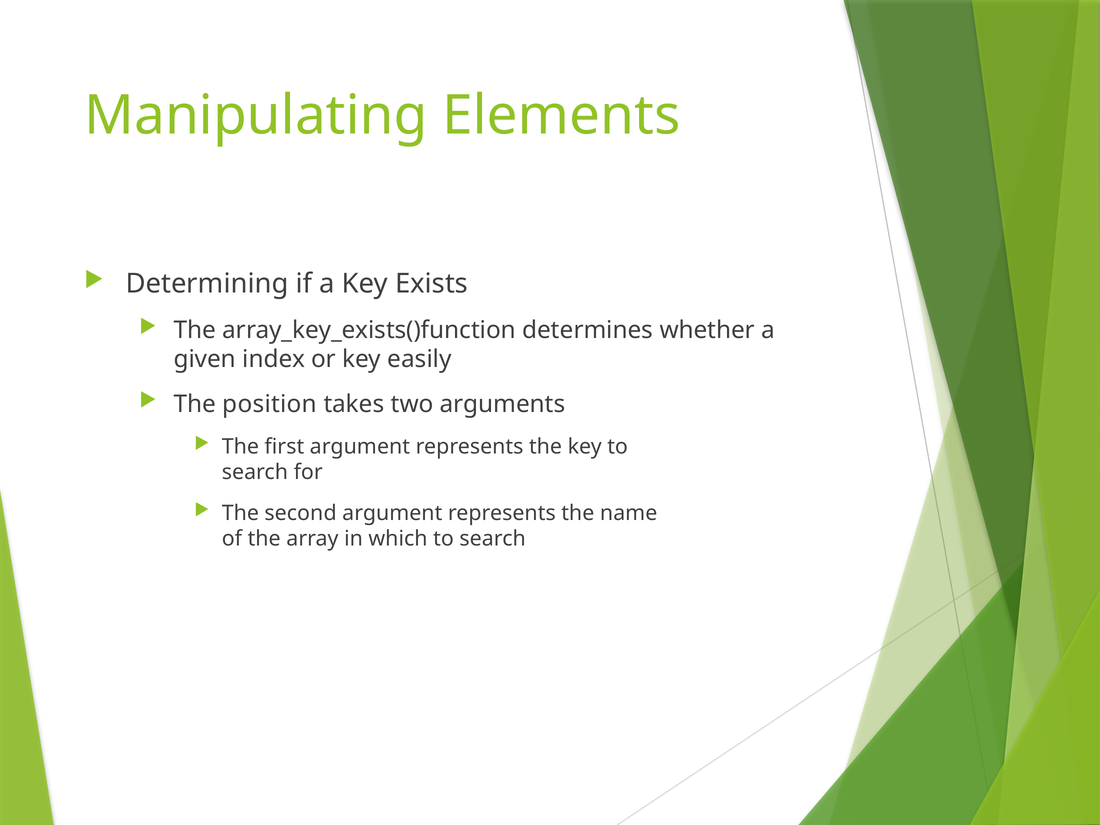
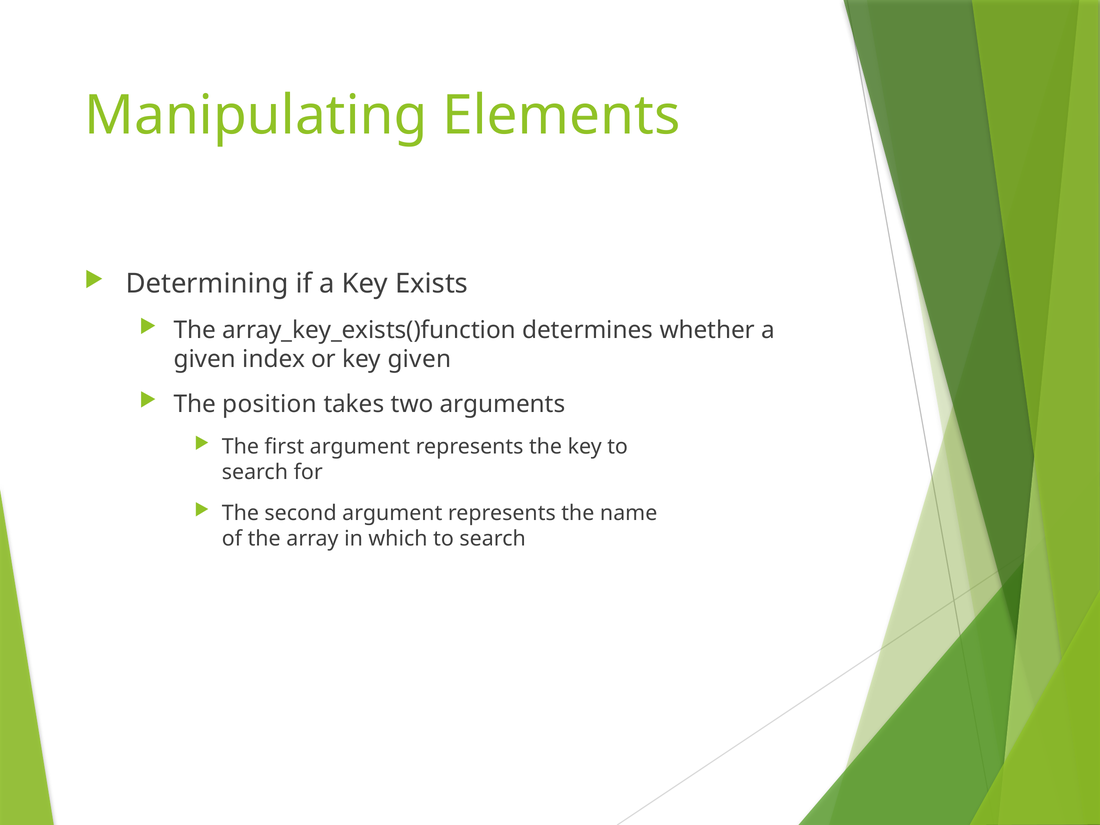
key easily: easily -> given (419, 359)
